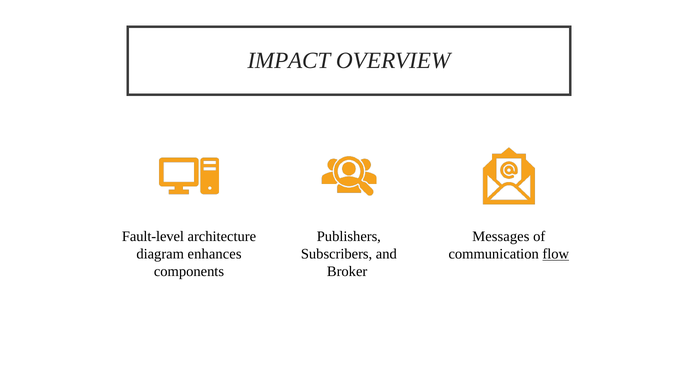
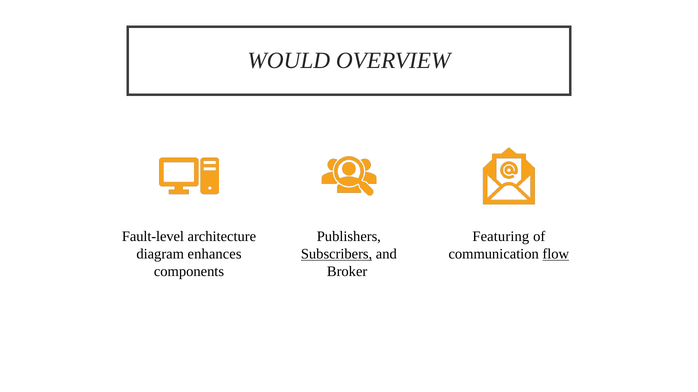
IMPACT: IMPACT -> WOULD (289, 61)
Messages: Messages -> Featuring (501, 237)
Subscribers underline: none -> present (337, 254)
